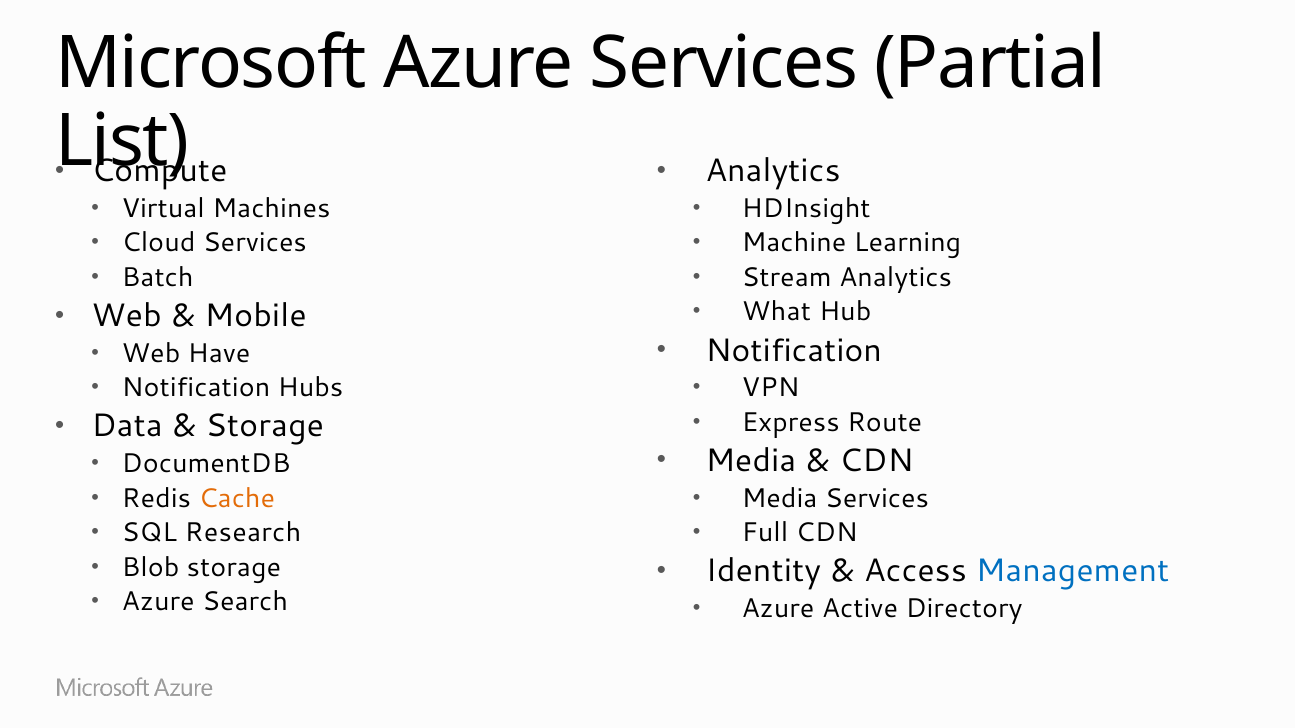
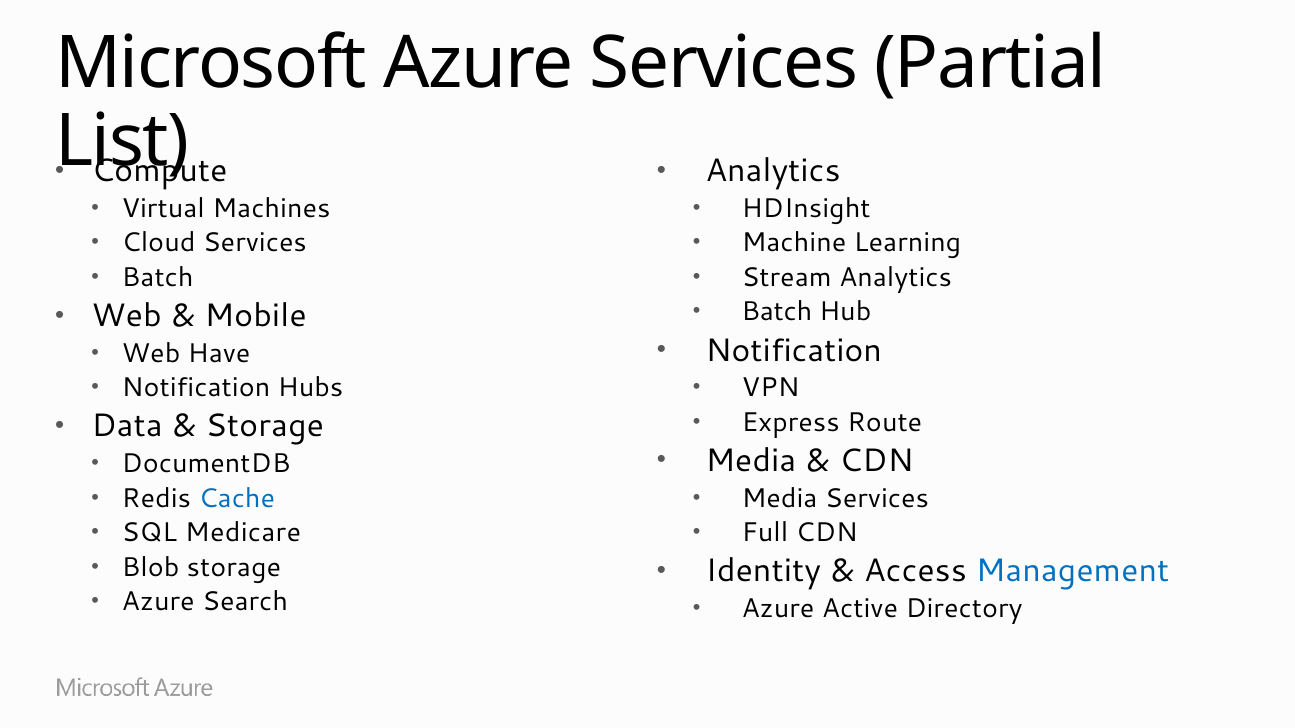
What: What -> Batch (777, 312)
Cache colour: orange -> blue (237, 499)
Research: Research -> Medicare (243, 533)
